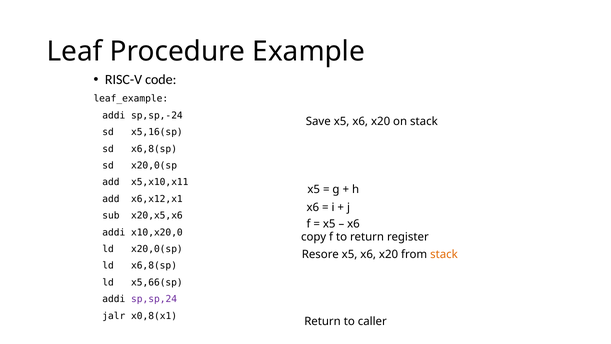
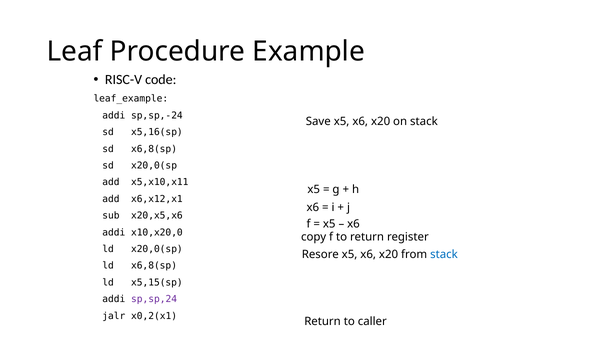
stack colour: orange -> blue (444, 254)
x5,66(sp: x5,66(sp -> x5,15(sp (157, 282)
x0,8(x1: x0,8(x1 -> x0,2(x1 (154, 316)
